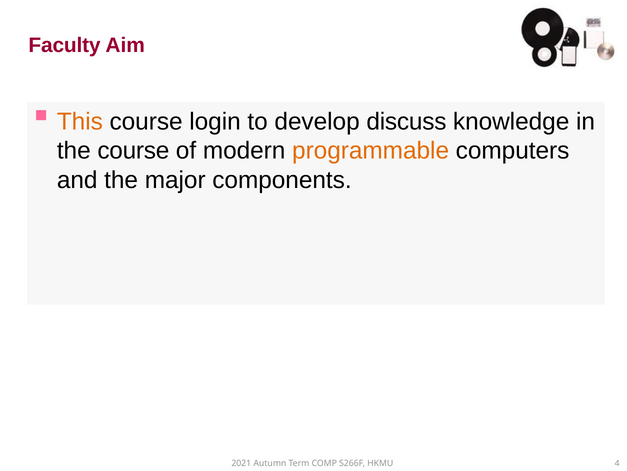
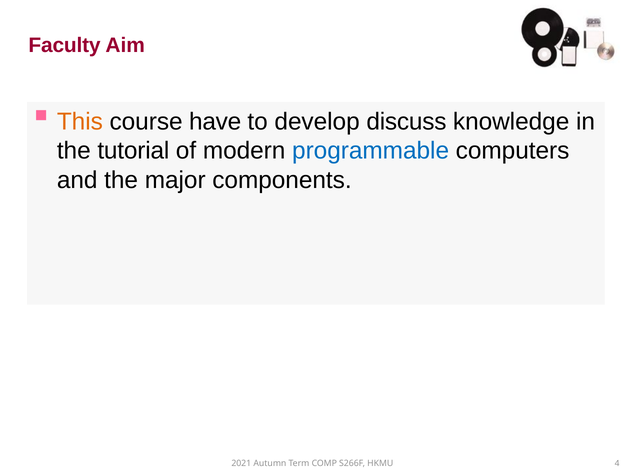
login: login -> have (215, 121)
the course: course -> tutorial (133, 151)
programmable colour: orange -> blue (371, 151)
